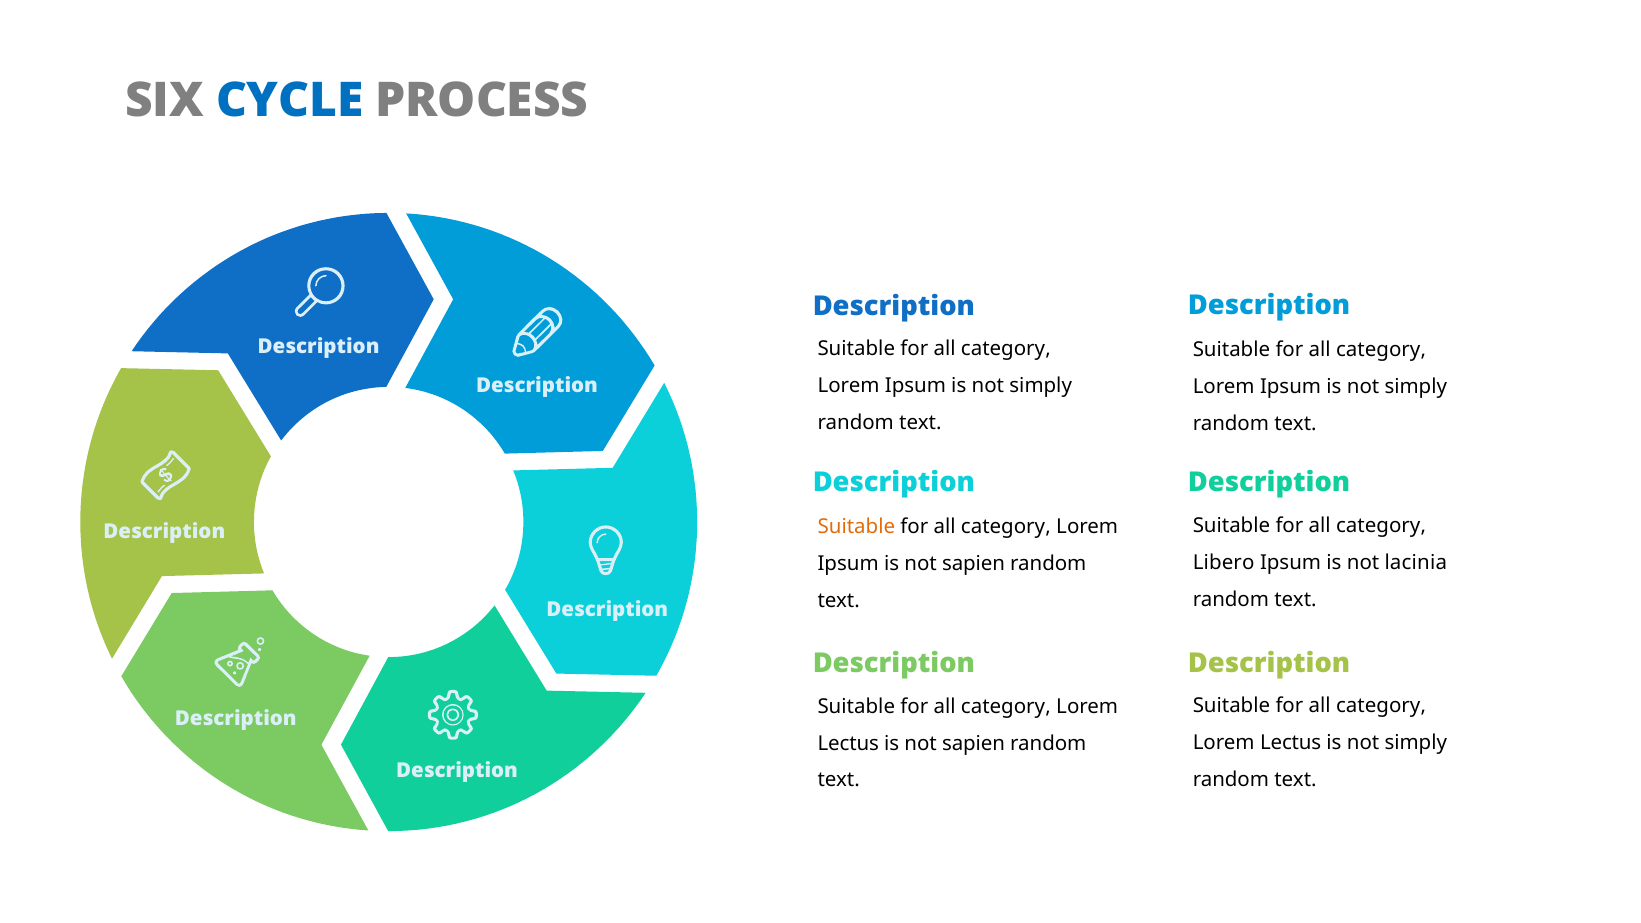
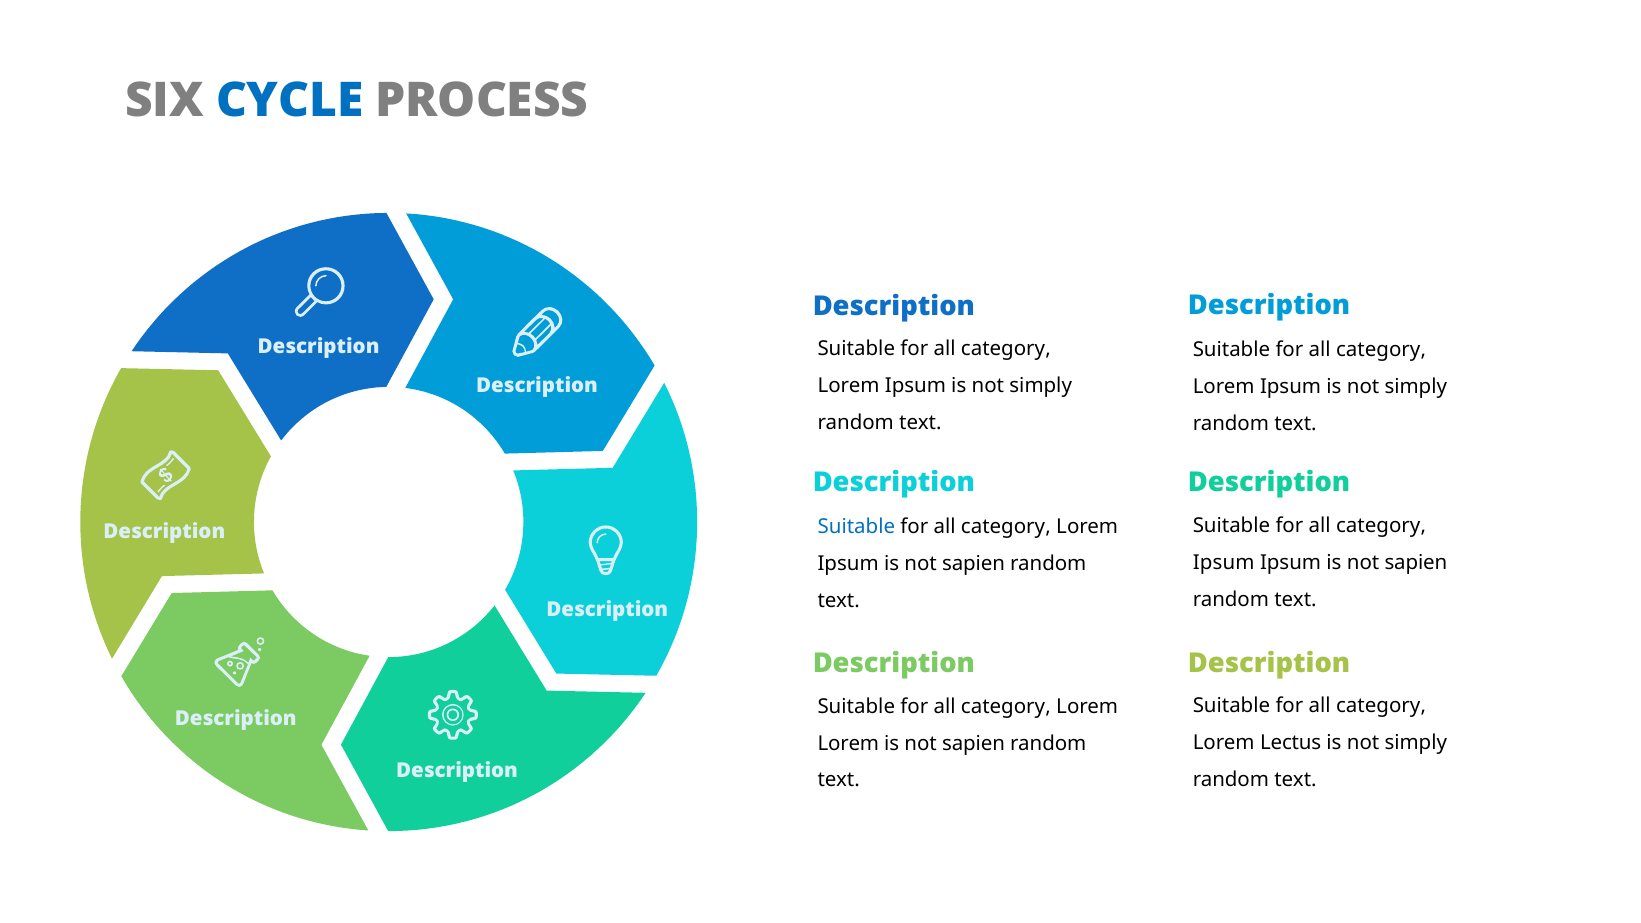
Suitable colour: orange -> blue (856, 526)
Libero: Libero -> Ipsum (1224, 563)
lacinia: lacinia -> sapien (1416, 563)
Lectus: Lectus -> Lorem (848, 743)
